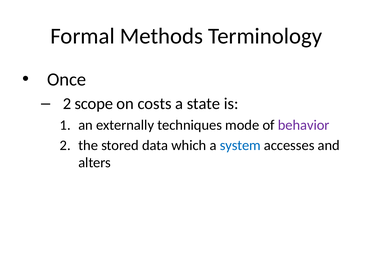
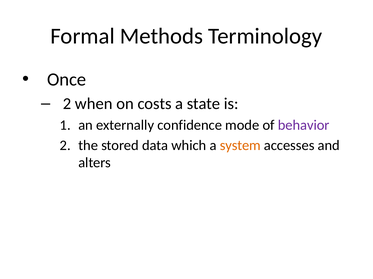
scope: scope -> when (94, 104)
techniques: techniques -> confidence (190, 125)
system colour: blue -> orange (240, 146)
